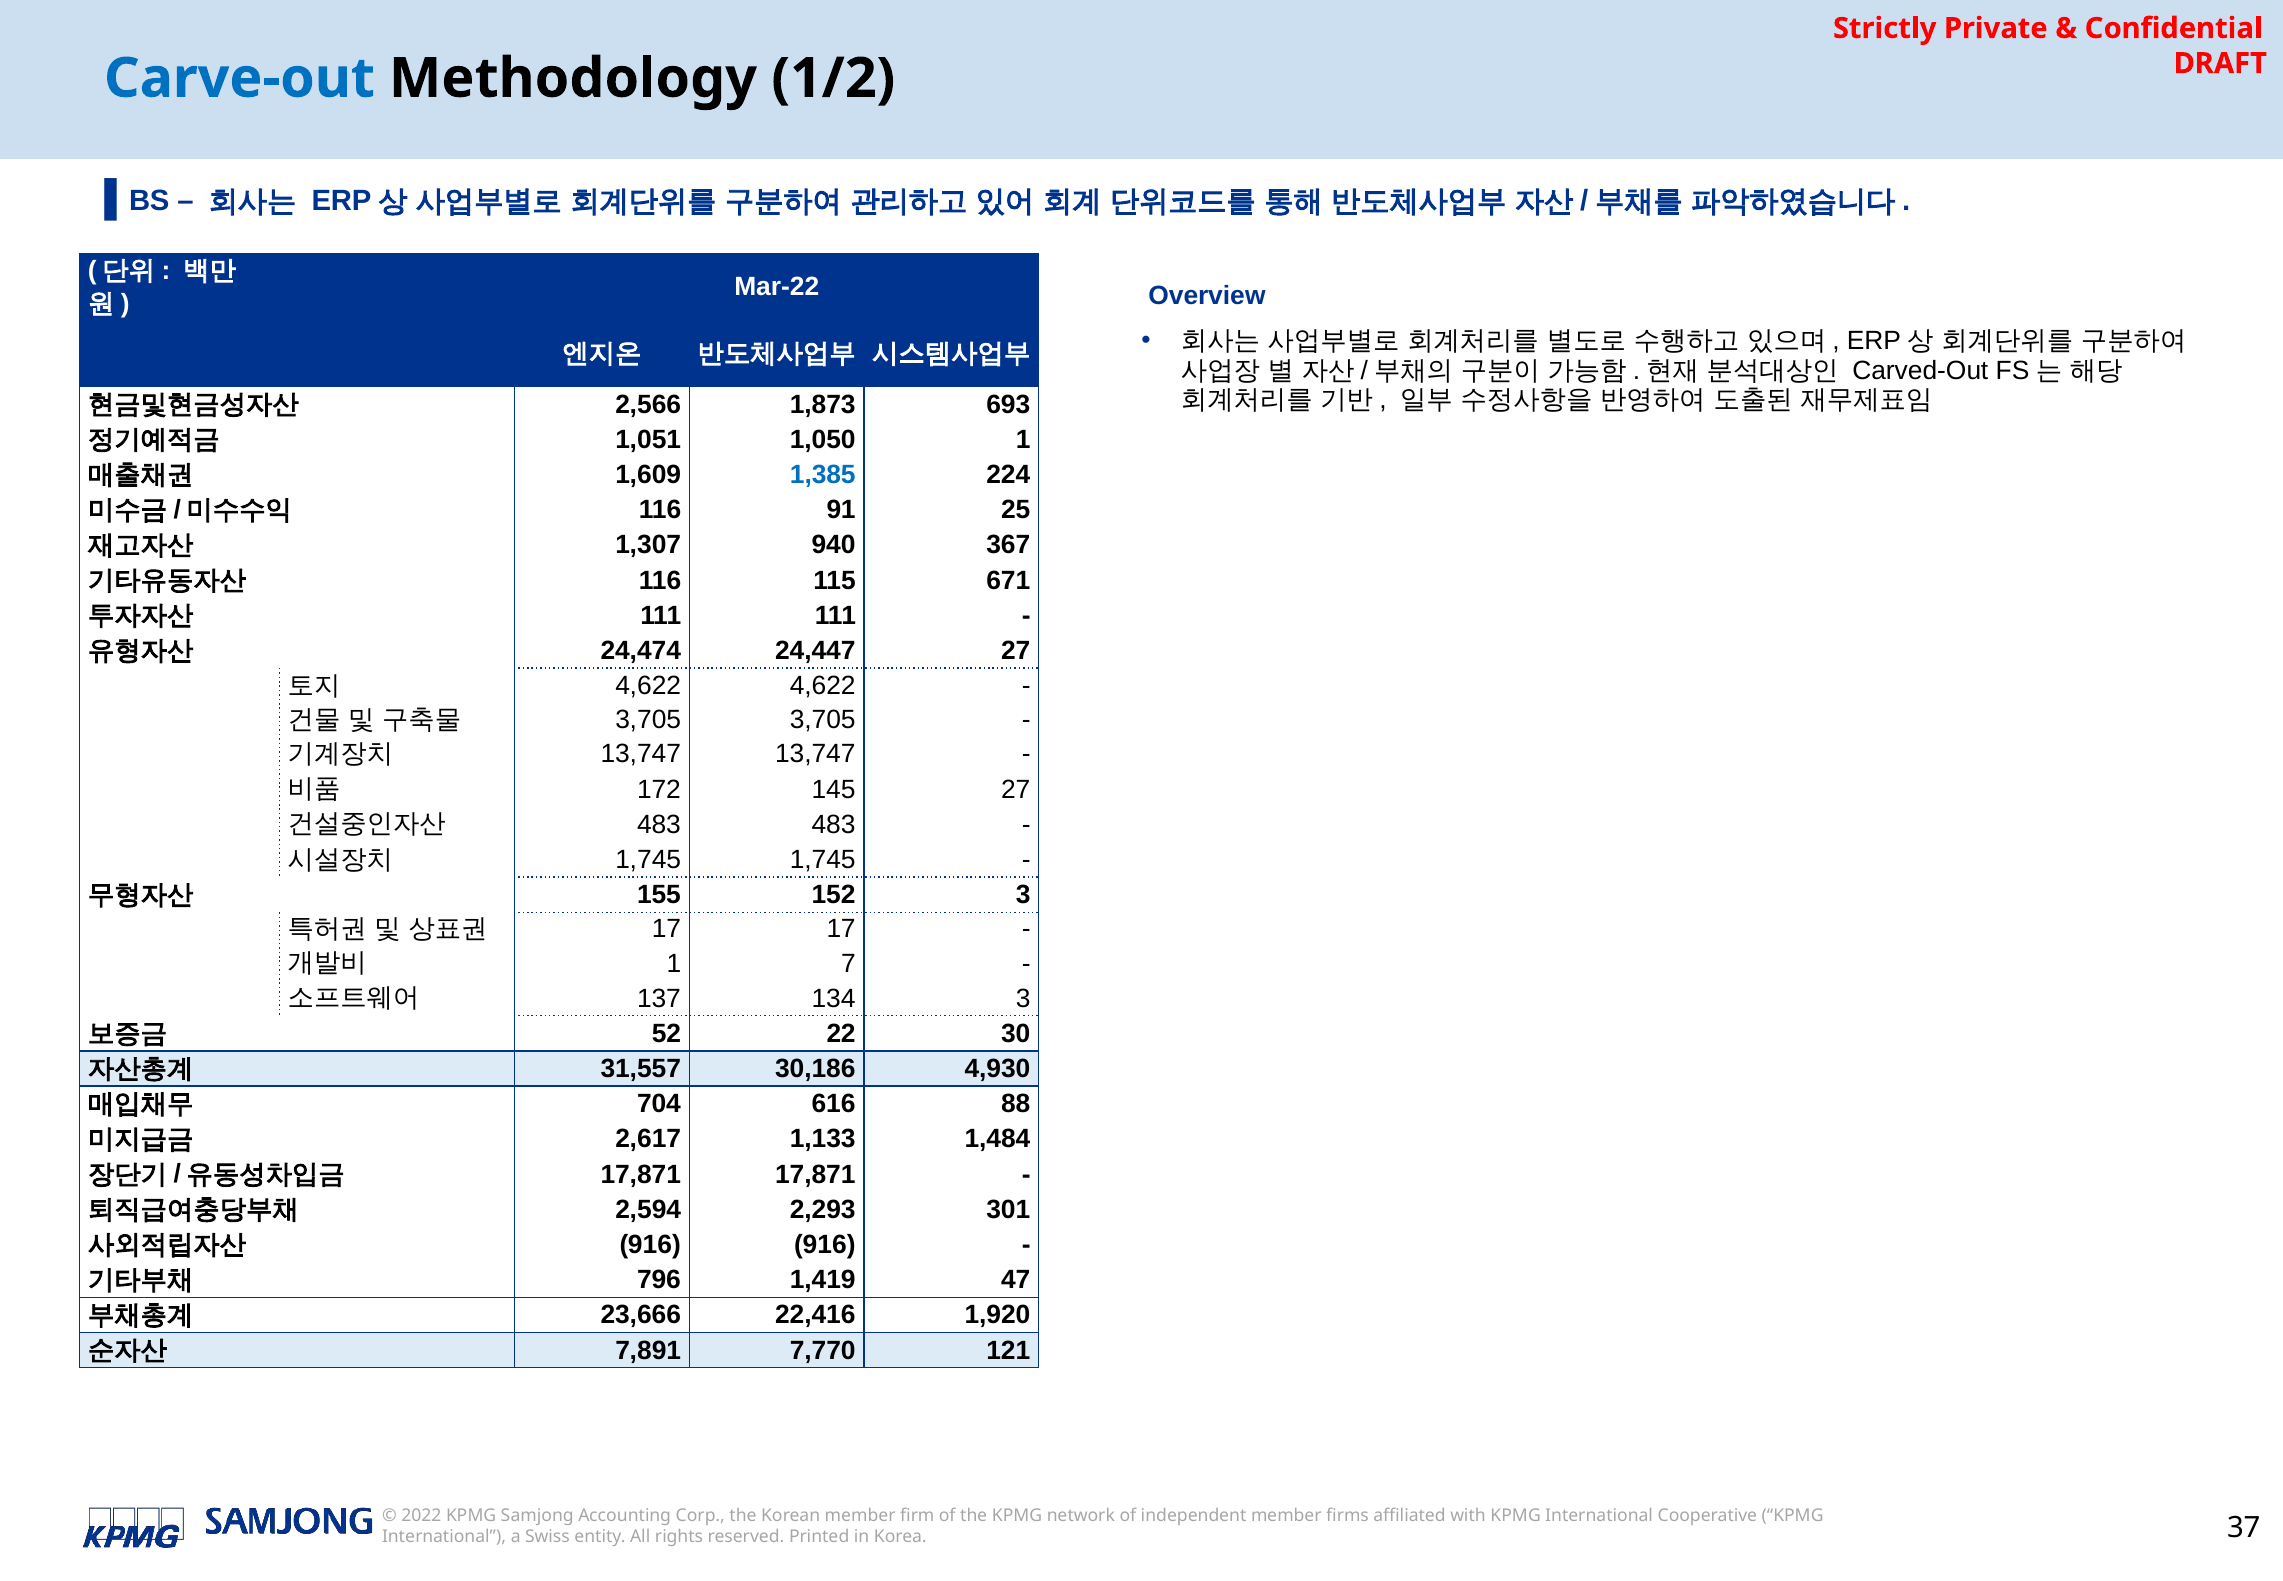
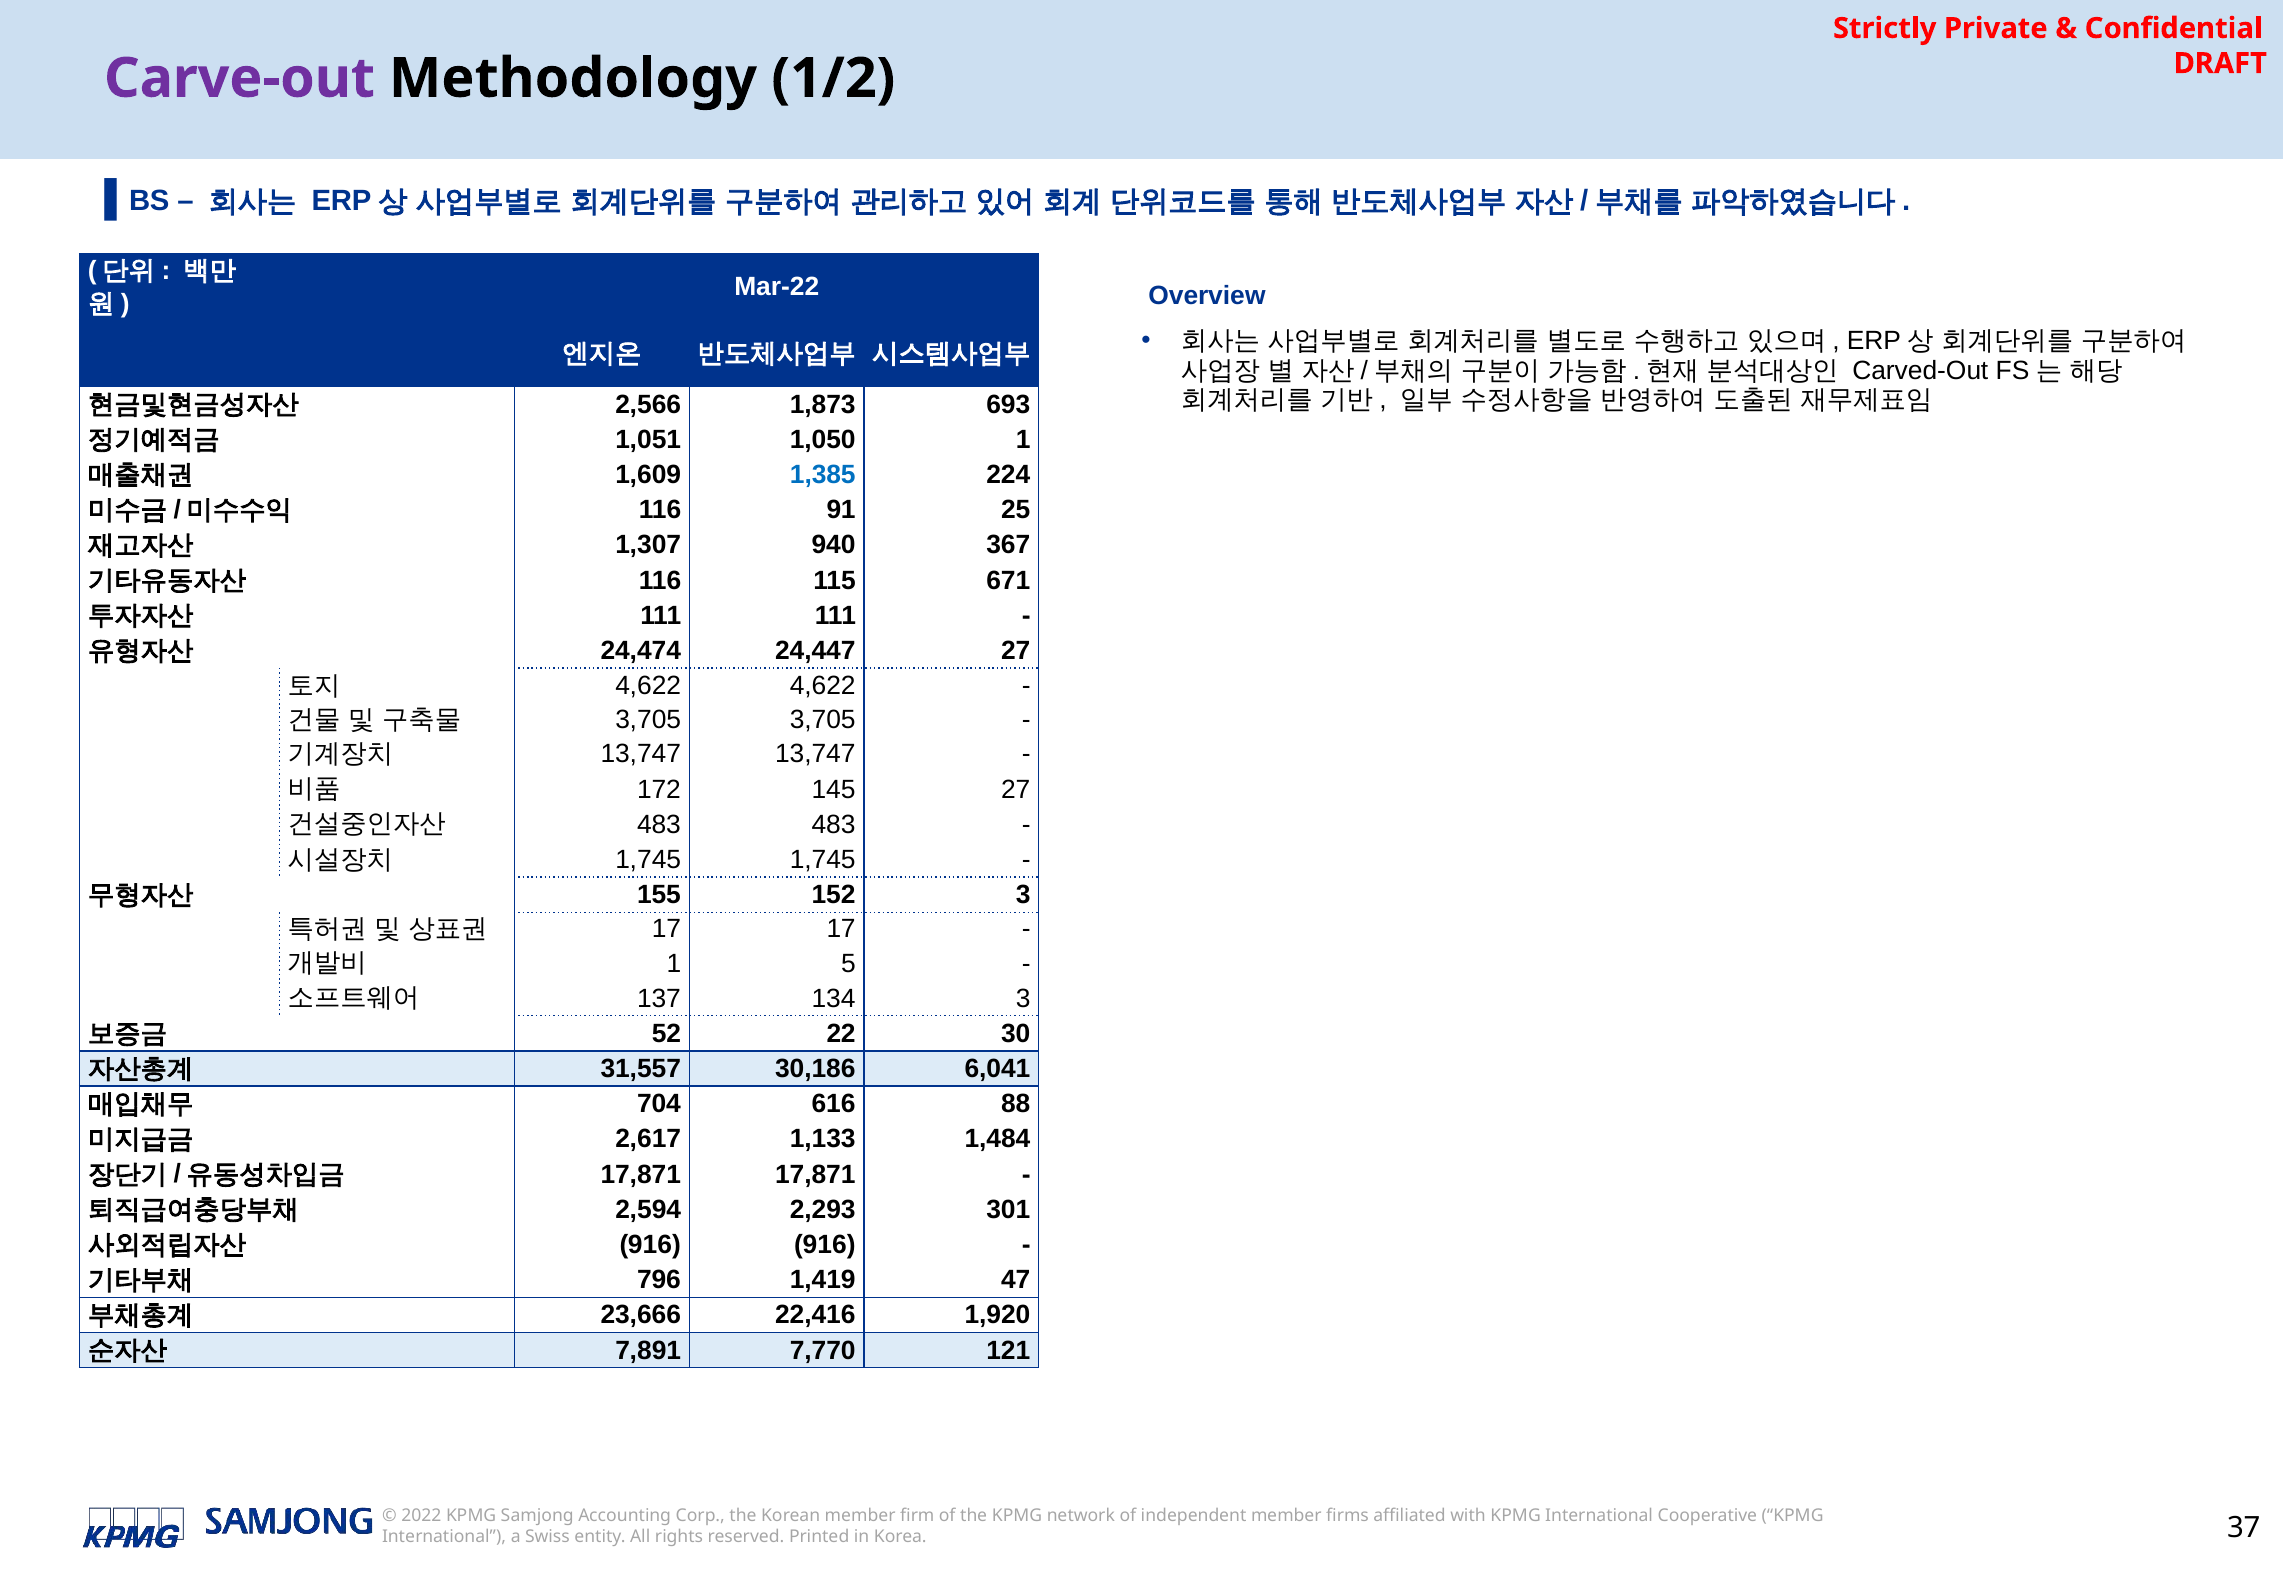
Carve-out colour: blue -> purple (239, 78)
7: 7 -> 5 (849, 963)
4,930: 4,930 -> 6,041 (997, 1069)
